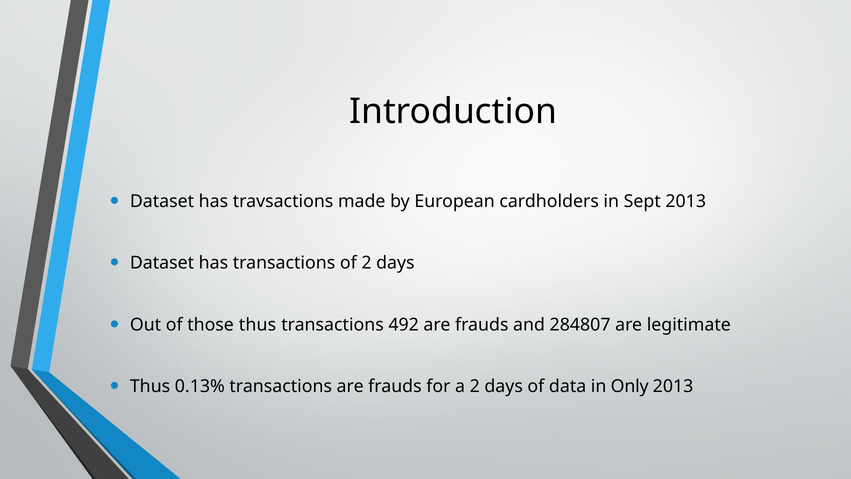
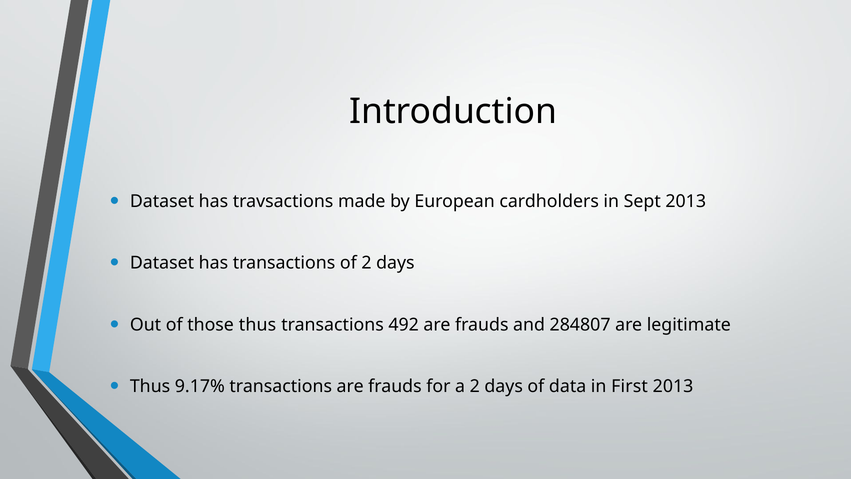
0.13%: 0.13% -> 9.17% (200, 386)
Only: Only -> First (629, 386)
